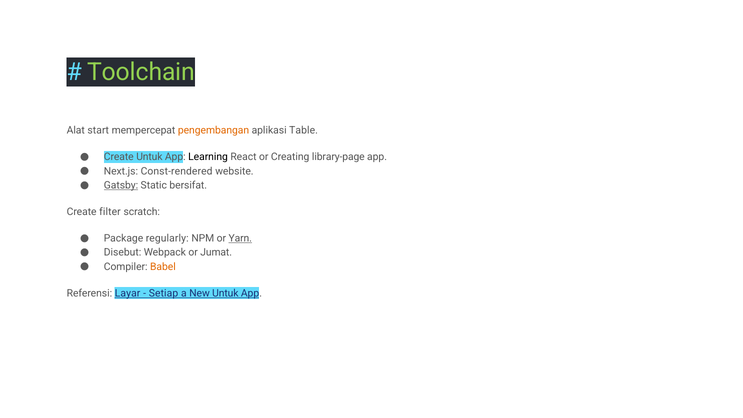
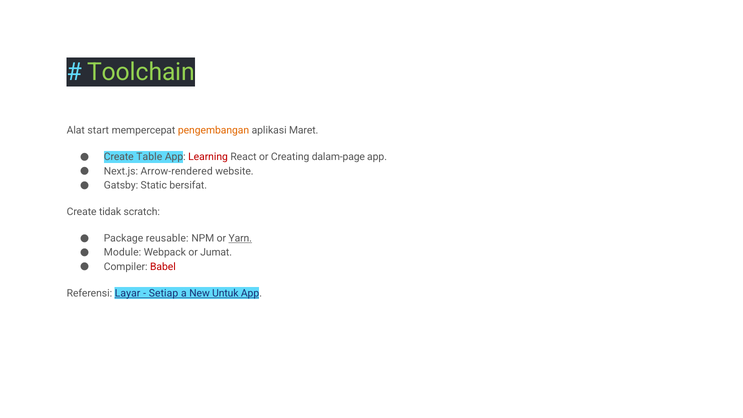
Table: Table -> Maret (304, 130)
Create Untuk: Untuk -> Table (149, 157)
Learning colour: black -> red (208, 157)
library-page: library-page -> dalam-page (338, 157)
Const-rendered: Const-rendered -> Arrow-rendered (177, 171)
Gatsby underline: present -> none (121, 185)
filter: filter -> tidak (110, 212)
regularly: regularly -> reusable (167, 238)
Disebut: Disebut -> Module (123, 253)
Babel colour: orange -> red (163, 267)
